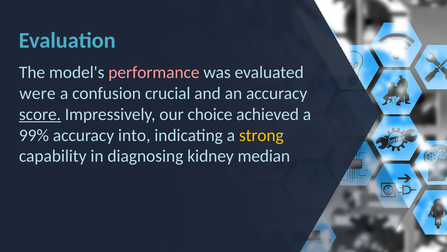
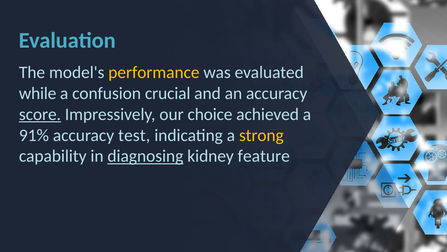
performance colour: pink -> yellow (154, 72)
were: were -> while (38, 93)
99%: 99% -> 91% (34, 135)
into: into -> test (134, 135)
diagnosing underline: none -> present (145, 156)
median: median -> feature (264, 156)
